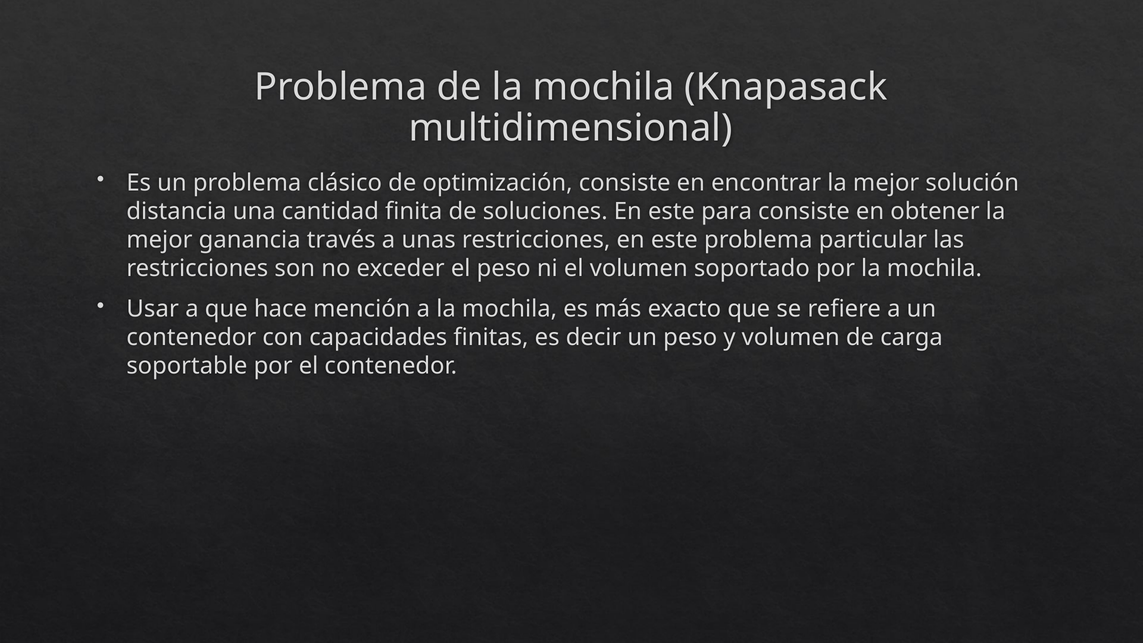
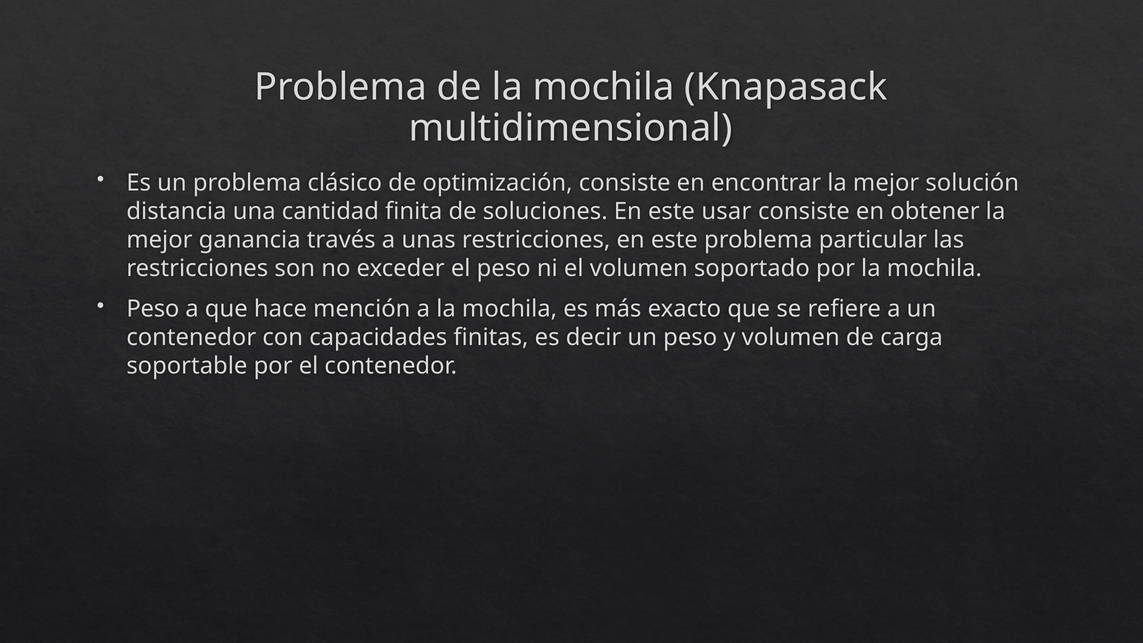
para: para -> usar (726, 211)
Usar: Usar -> Peso (153, 309)
